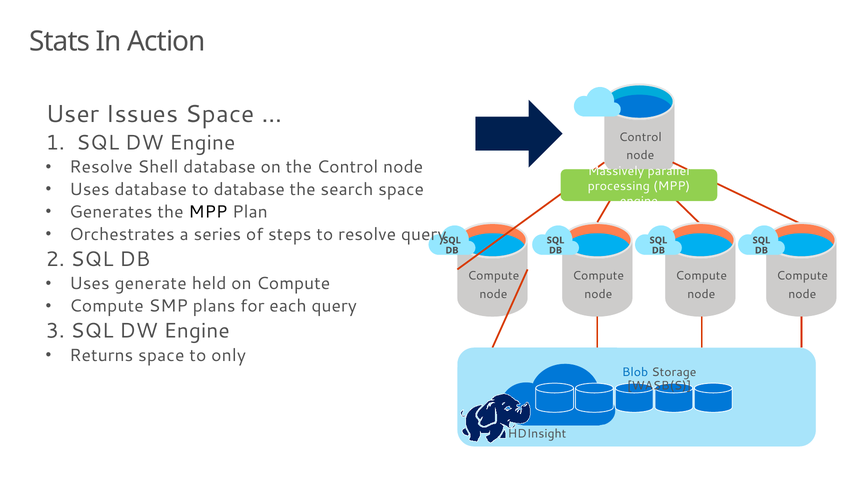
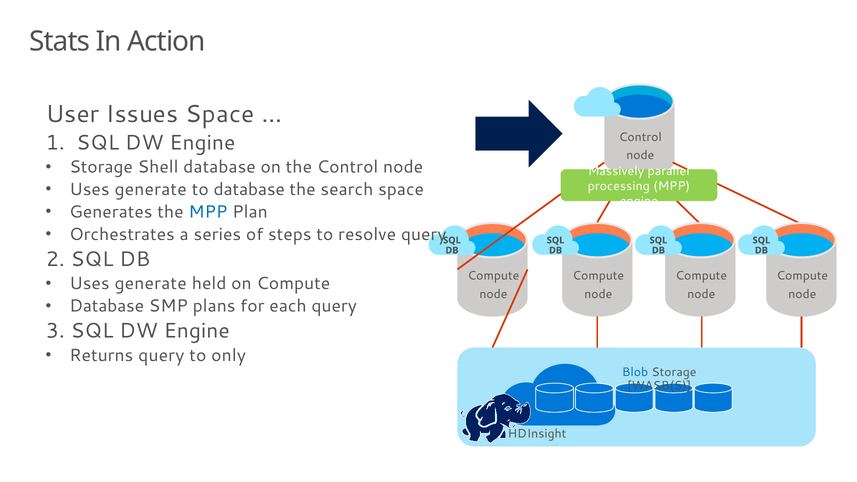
Resolve: Resolve -> Storage (101, 167)
database: database -> generate (151, 189)
MPP colour: black -> blue (208, 212)
Compute: Compute -> Database (107, 306)
Returns space: space -> query (161, 355)
